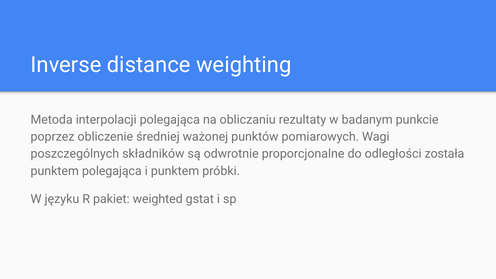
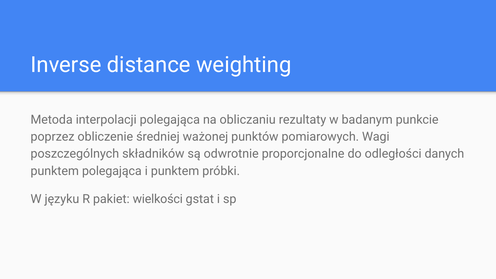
została: została -> danych (444, 154)
weighted: weighted -> wielkości (158, 199)
